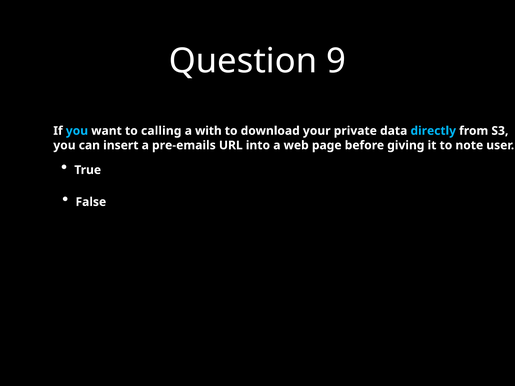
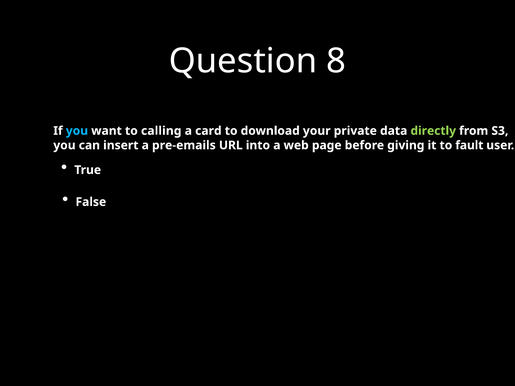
9: 9 -> 8 (336, 61)
with: with -> card (208, 131)
directly colour: light blue -> light green (433, 131)
note: note -> fault (469, 145)
